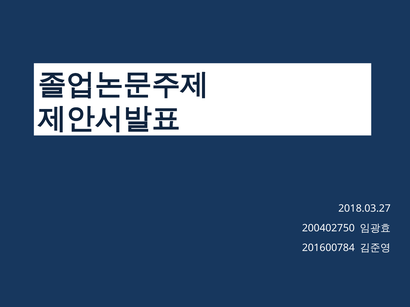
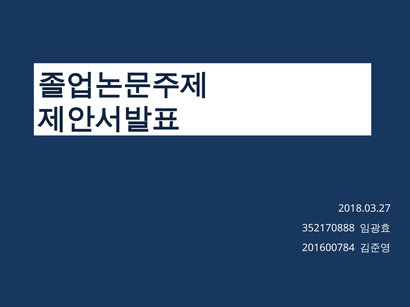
200402750: 200402750 -> 352170888 (328, 228)
